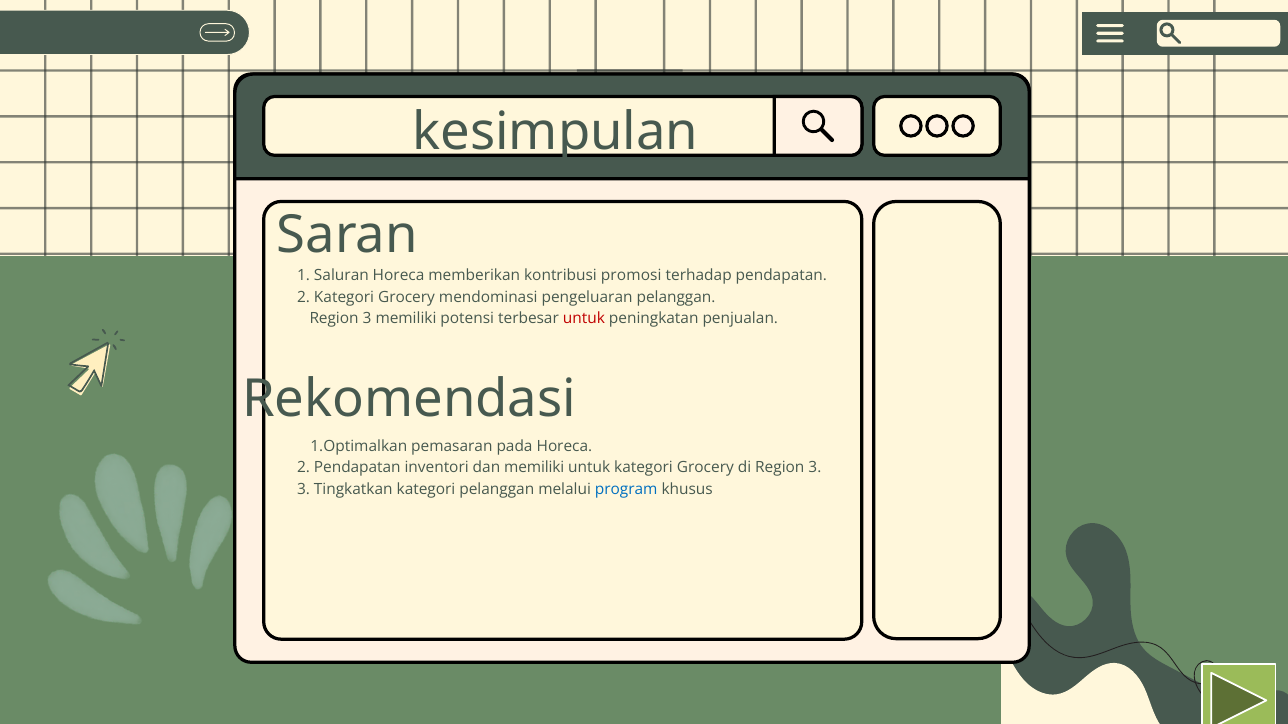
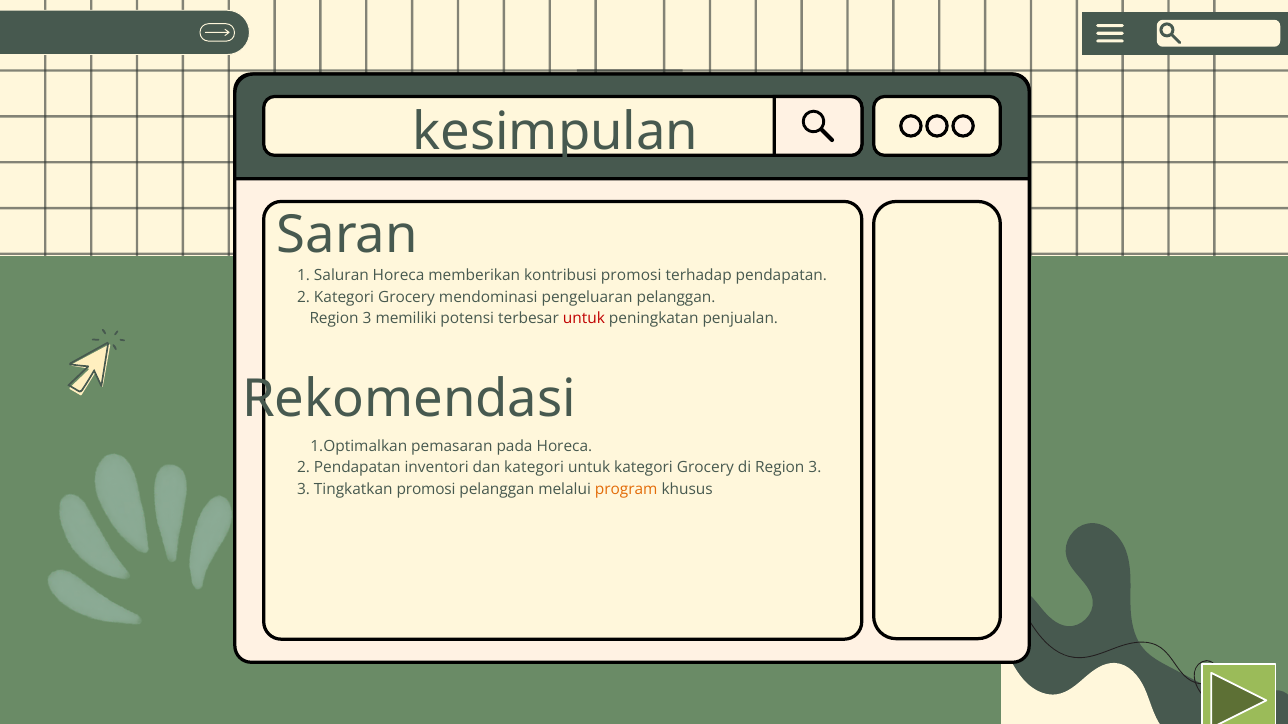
dan memiliki: memiliki -> kategori (534, 468)
Tingkatkan kategori: kategori -> promosi (426, 490)
program colour: blue -> orange (626, 490)
